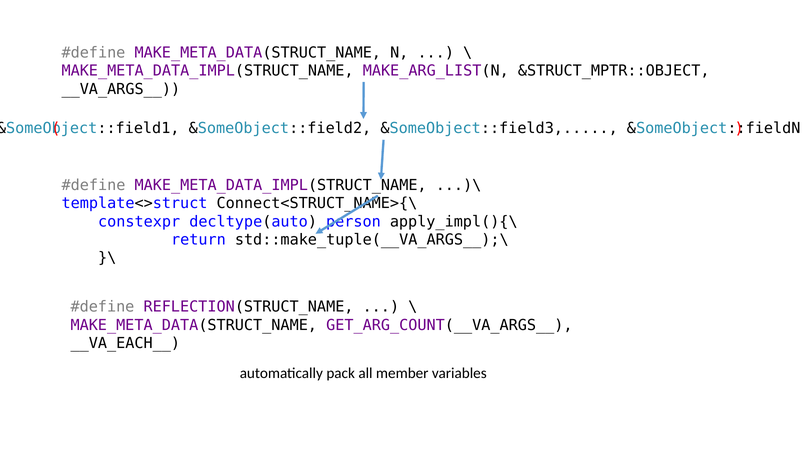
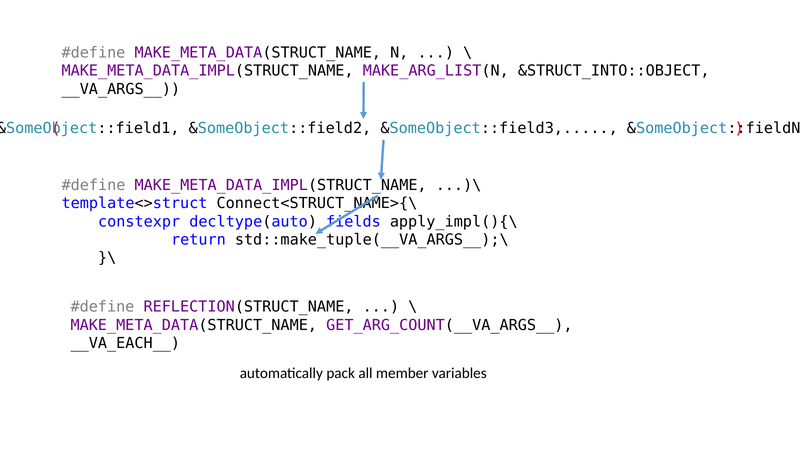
&STRUCT_MPTR::OBJECT: &STRUCT_MPTR::OBJECT -> &STRUCT_INTO::OBJECT (614, 71)
person: person -> fields (353, 222)
